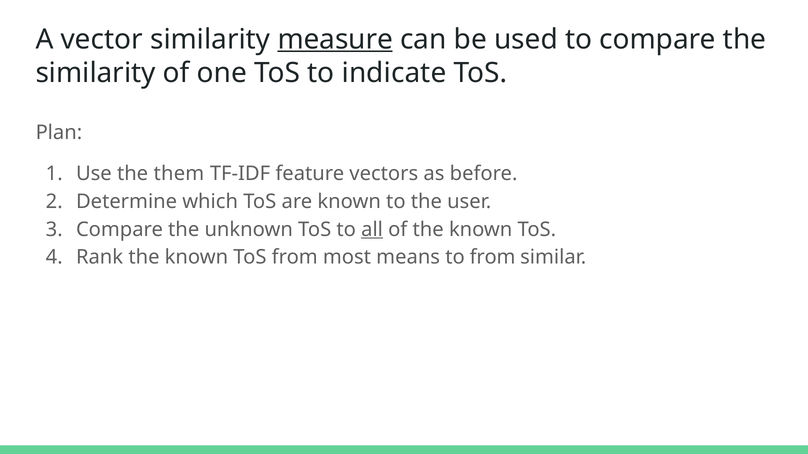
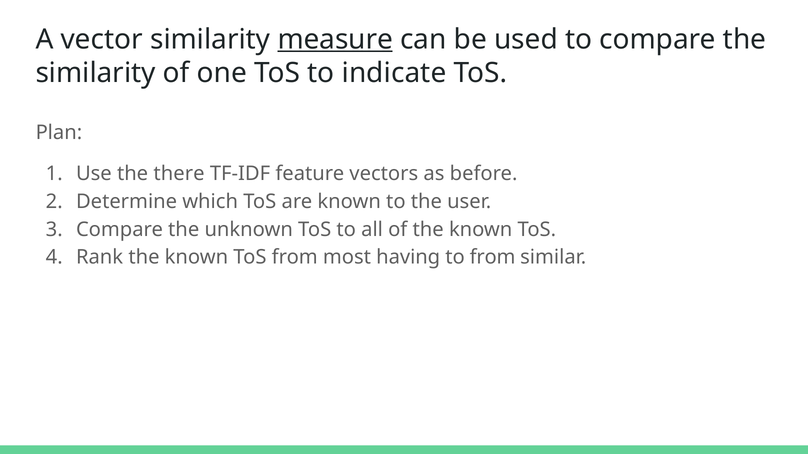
them: them -> there (179, 174)
all underline: present -> none (372, 230)
means: means -> having (408, 258)
